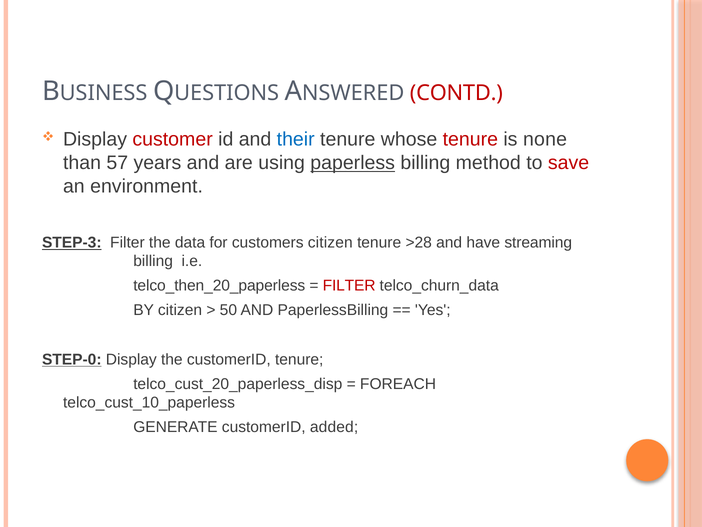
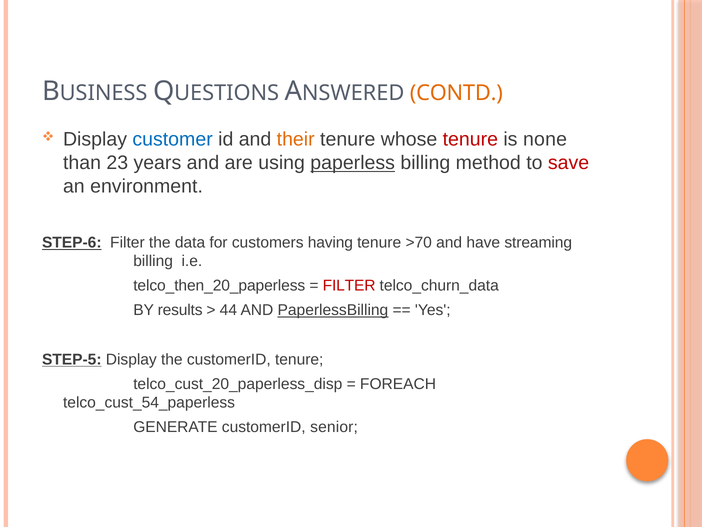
CONTD colour: red -> orange (456, 93)
customer colour: red -> blue (173, 139)
their colour: blue -> orange (296, 139)
57: 57 -> 23 (117, 163)
STEP-3: STEP-3 -> STEP-6 (72, 242)
customers citizen: citizen -> having (330, 242)
>28: >28 -> >70 (419, 242)
BY citizen: citizen -> results (180, 310)
50: 50 -> 44 (228, 310)
PaperlessBilling underline: none -> present (333, 310)
STEP-0: STEP-0 -> STEP-5 (72, 359)
telco_cust_10_paperless: telco_cust_10_paperless -> telco_cust_54_paperless (149, 402)
added: added -> senior (334, 427)
